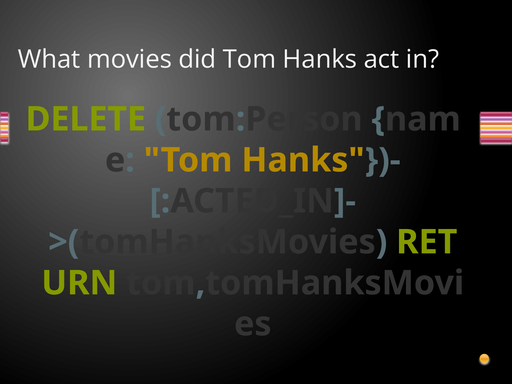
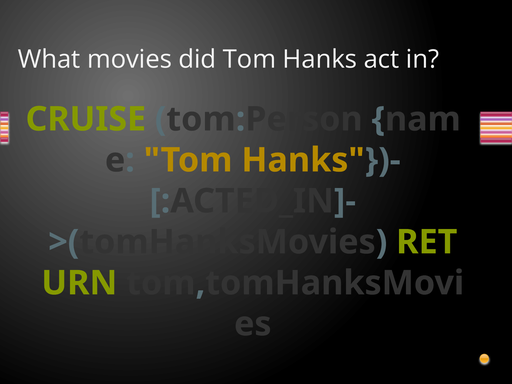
DELETE: DELETE -> CRUISE (86, 119)
